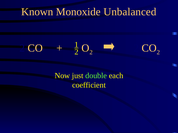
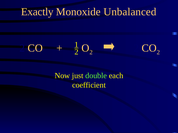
Known: Known -> Exactly (37, 12)
